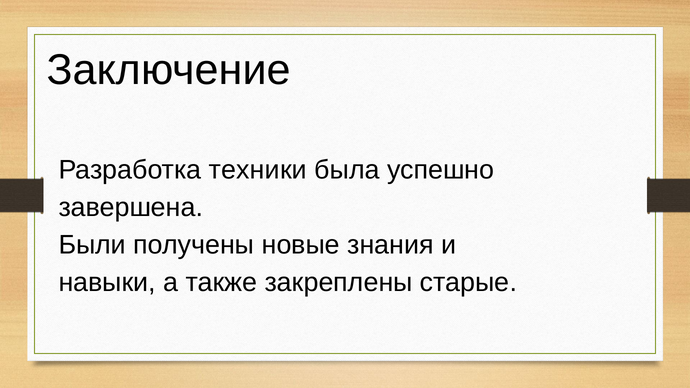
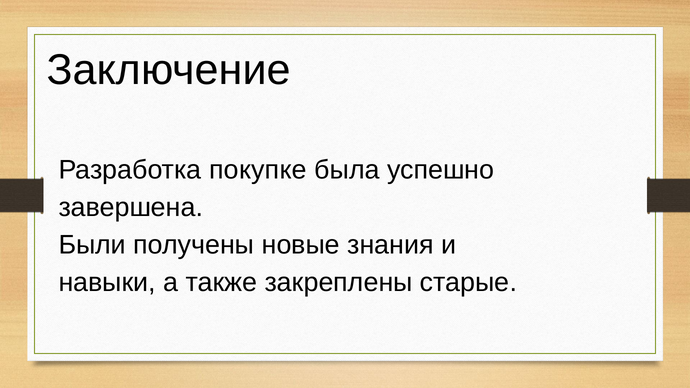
техники: техники -> покупке (258, 170)
